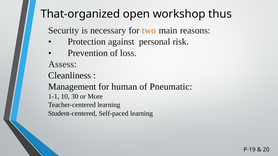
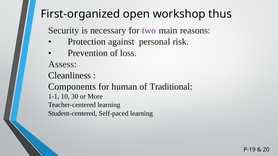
That-organized: That-organized -> First-organized (80, 14)
two colour: orange -> purple (149, 31)
Management: Management -> Components (72, 87)
Pneumatic: Pneumatic -> Traditional (171, 87)
